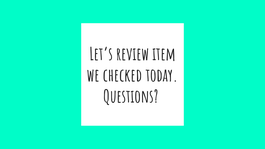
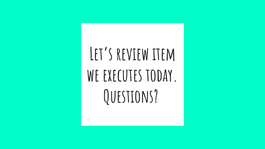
checked: checked -> executes (123, 76)
